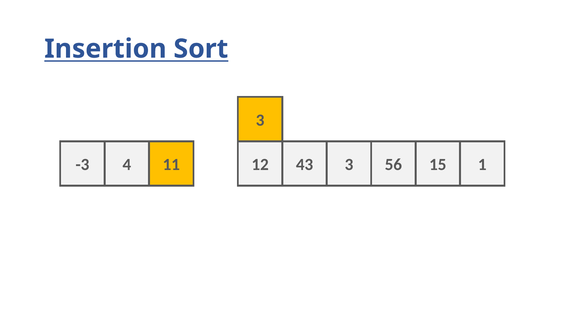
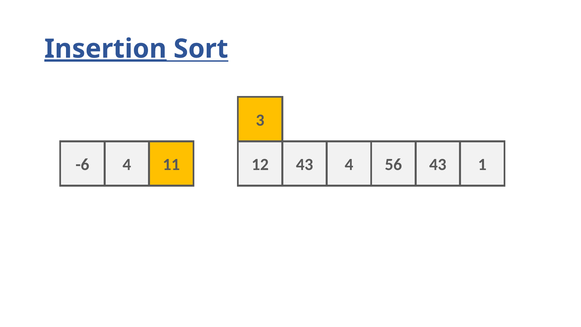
Insertion underline: none -> present (105, 49)
-3: -3 -> -6 (82, 165)
43 3: 3 -> 4 (349, 165)
56 15: 15 -> 43 (438, 165)
